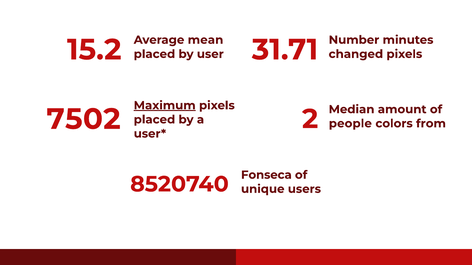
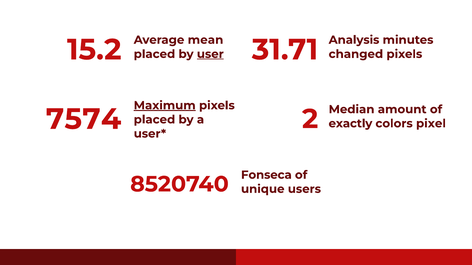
Number: Number -> Analysis (354, 40)
user underline: none -> present (210, 54)
7502: 7502 -> 7574 (84, 119)
people: people -> exactly (350, 124)
from: from -> pixel (431, 124)
